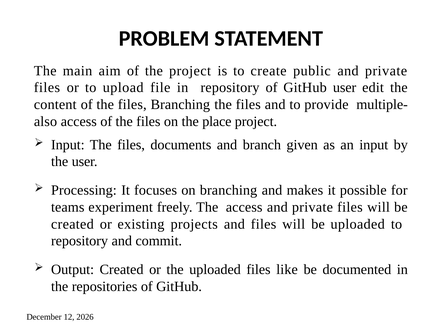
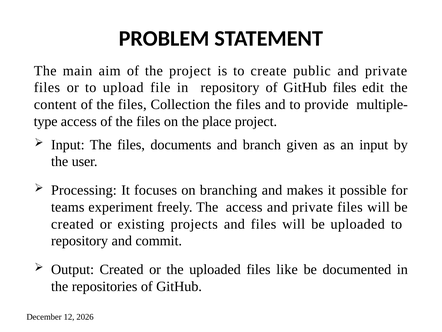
GitHub user: user -> files (345, 88)
files Branching: Branching -> Collection (180, 104)
also: also -> type (46, 121)
